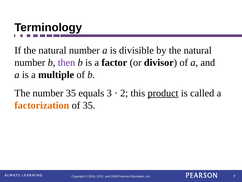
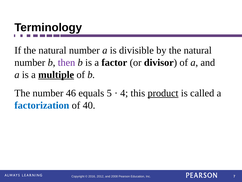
multiple underline: none -> present (56, 75)
number 35: 35 -> 46 (71, 93)
3: 3 -> 5 (109, 93)
2: 2 -> 4 (124, 93)
factorization colour: orange -> blue (42, 105)
of 35: 35 -> 40 (89, 105)
